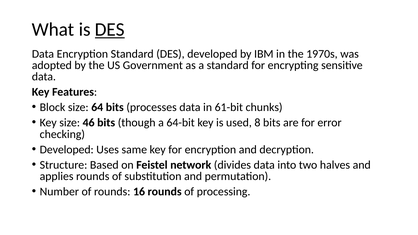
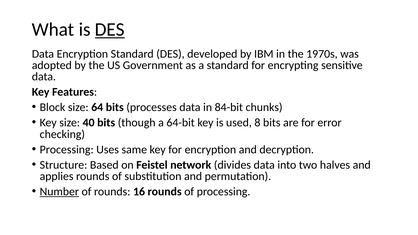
61-bit: 61-bit -> 84-bit (229, 107)
46: 46 -> 40 (89, 123)
Developed: Developed -> Processing (67, 150)
Number underline: none -> present (59, 192)
